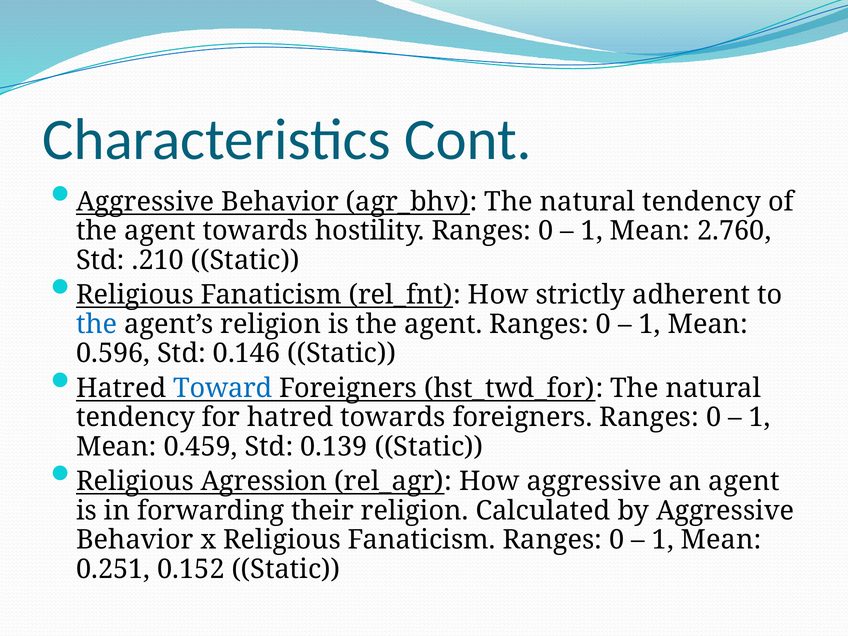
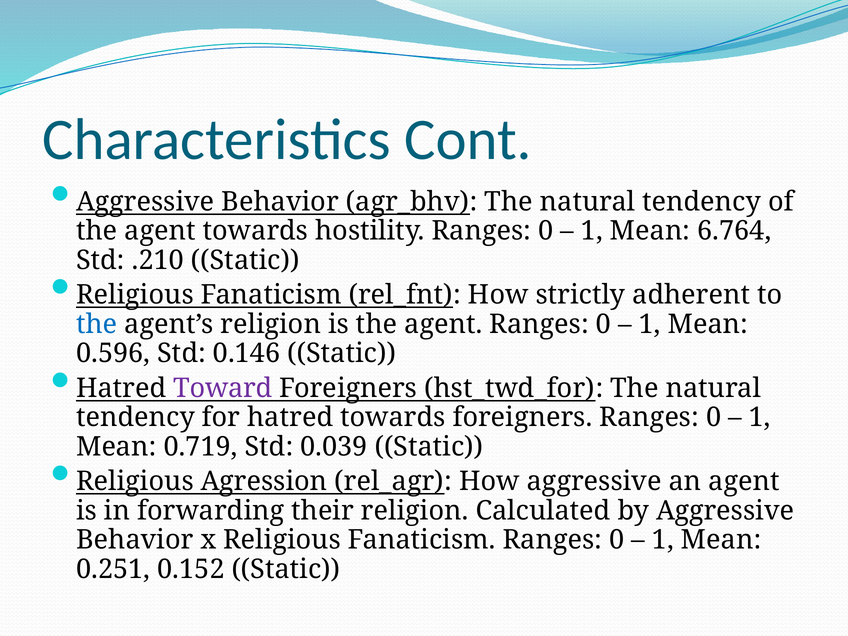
2.760: 2.760 -> 6.764 (734, 231)
Toward colour: blue -> purple (223, 388)
0.459: 0.459 -> 0.719 (201, 447)
0.139: 0.139 -> 0.039 (334, 447)
